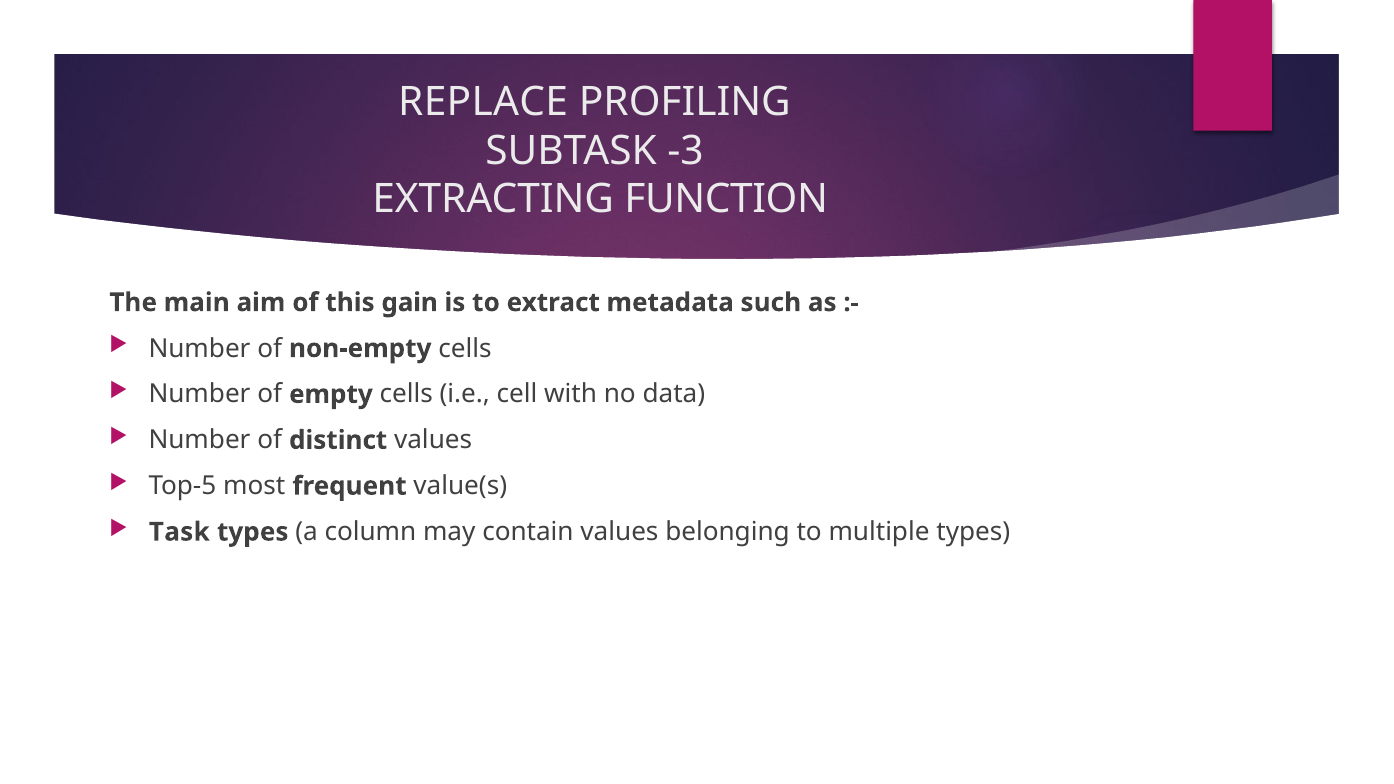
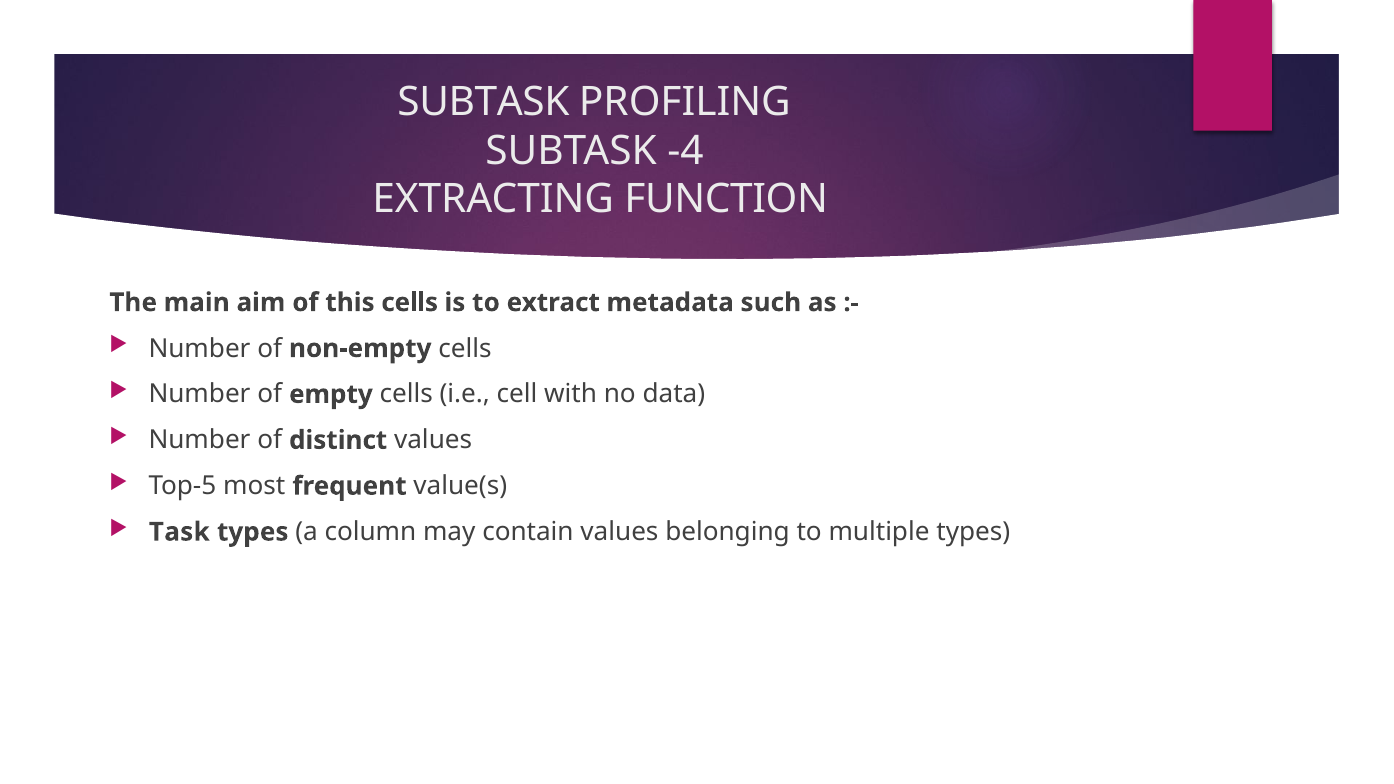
REPLACE: REPLACE -> SUBTASK (484, 102)
-3: -3 -> -4 (685, 151)
this gain: gain -> cells (410, 303)
